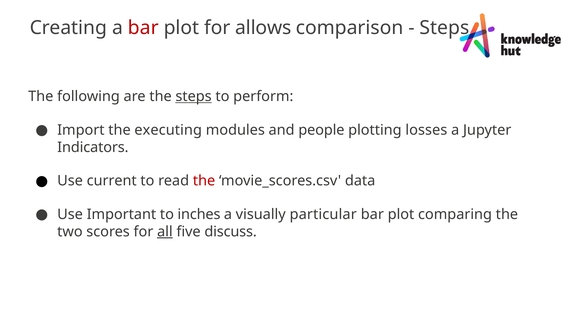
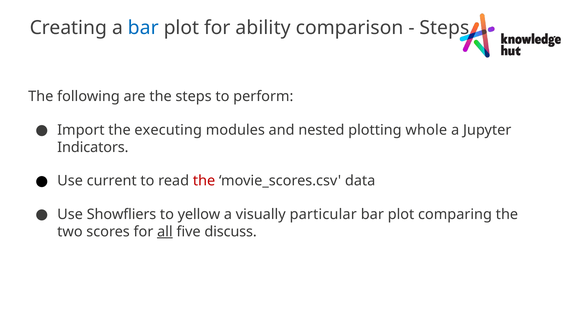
bar colour: red -> blue (143, 28)
allows: allows -> ability (263, 28)
steps underline: present -> none (194, 96)
people: people -> nested (321, 130)
losses: losses -> whole (426, 130)
Important: Important -> Showfliers (121, 214)
inches: inches -> yellow (199, 214)
